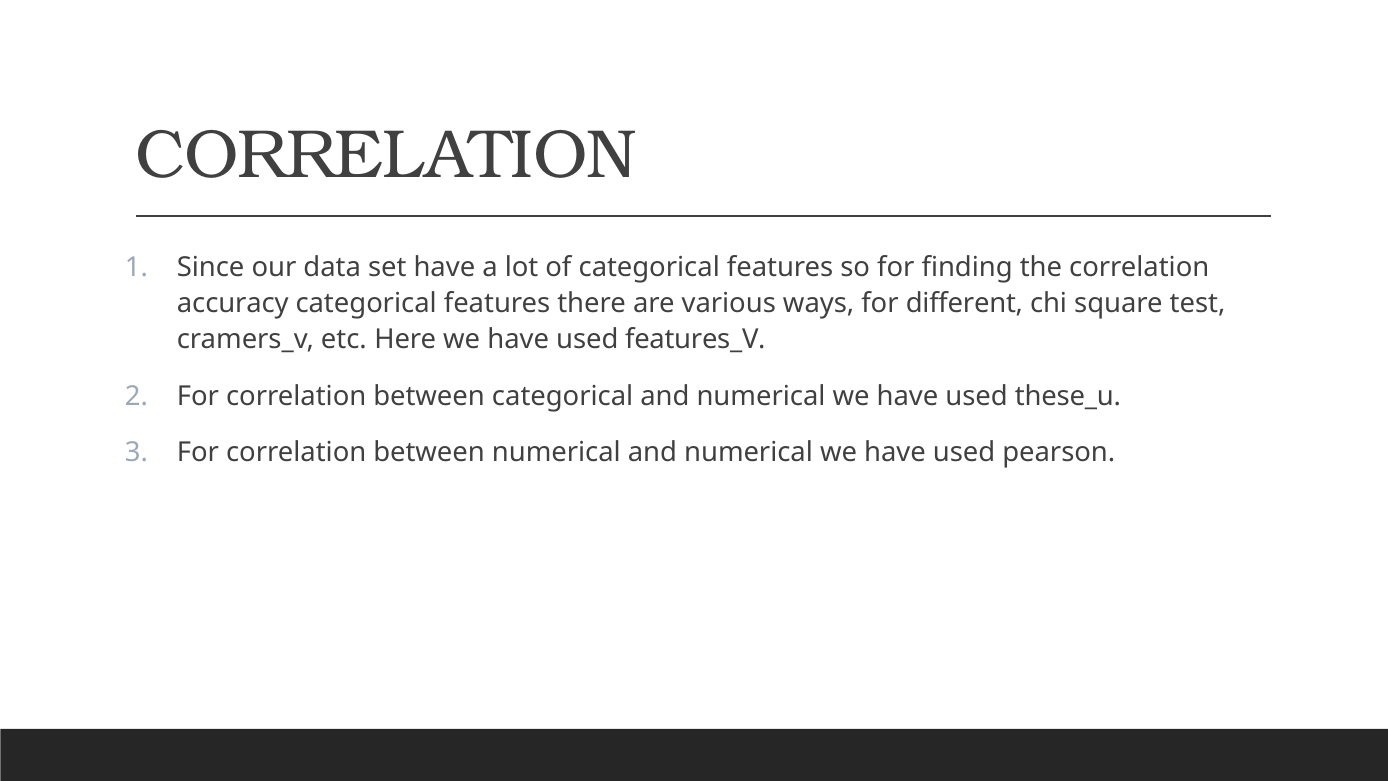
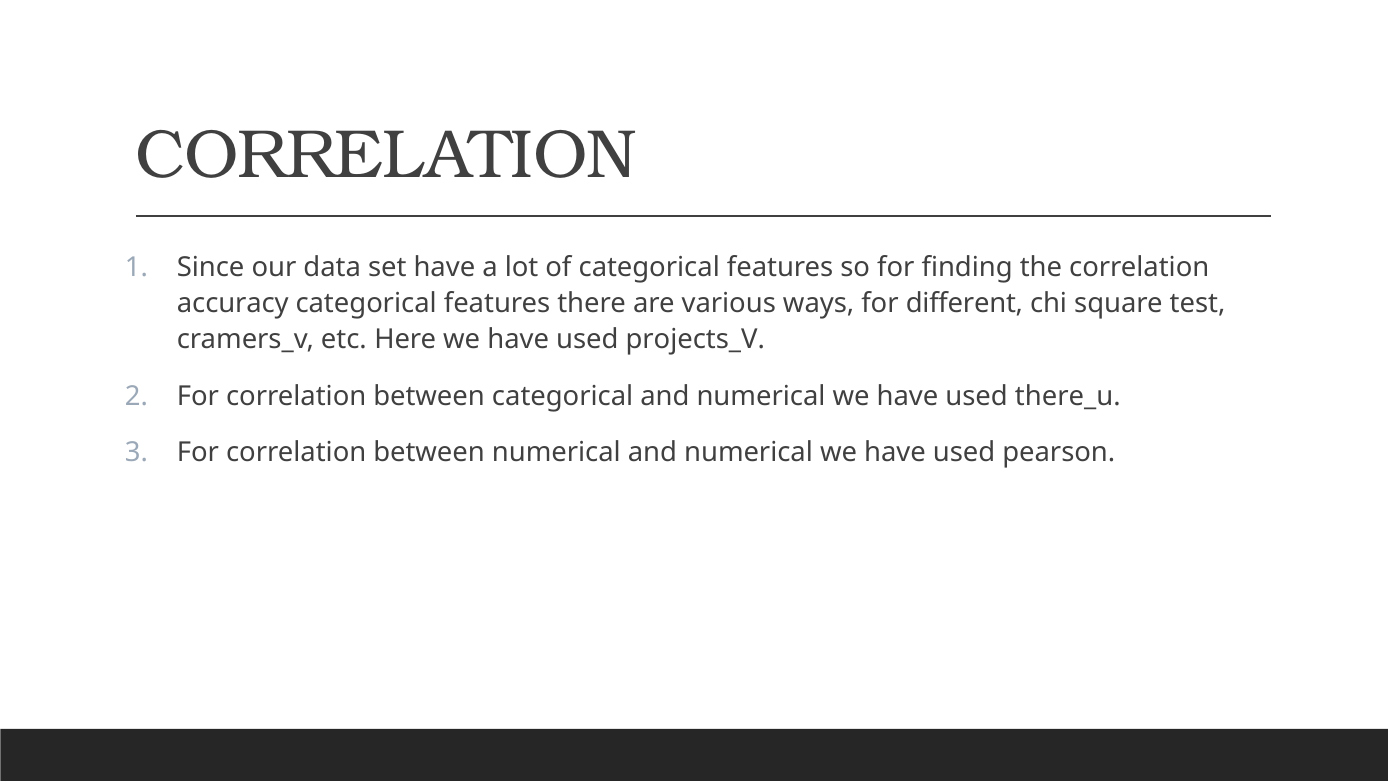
features_V: features_V -> projects_V (695, 339)
these_u: these_u -> there_u (1068, 396)
